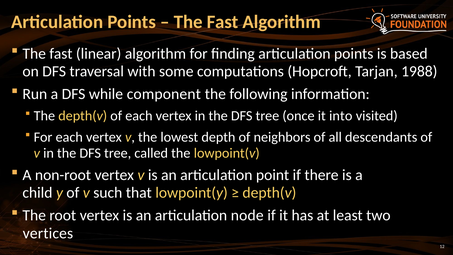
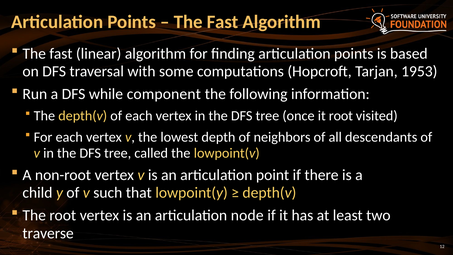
1988: 1988 -> 1953 (419, 71)
it into: into -> root (341, 116)
vertices: vertices -> traverse (48, 233)
